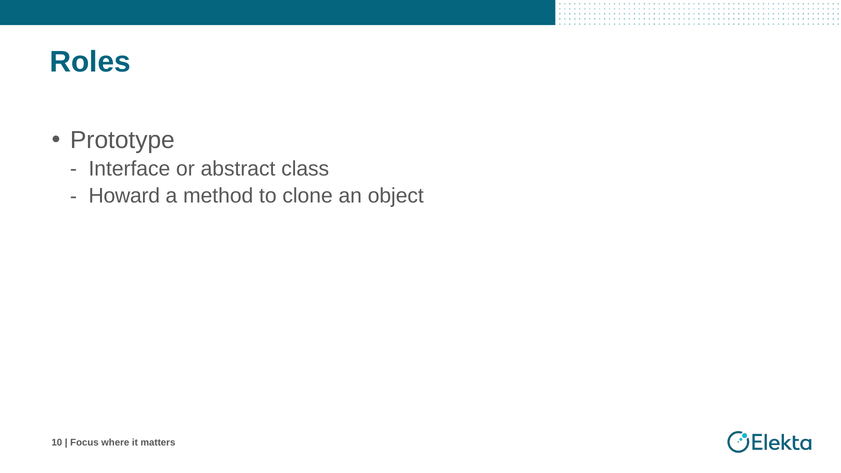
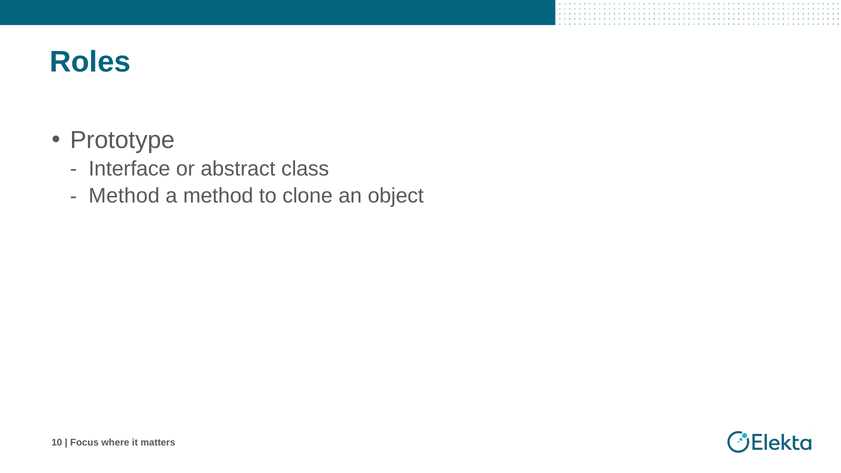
Howard: Howard -> Method (124, 196)
